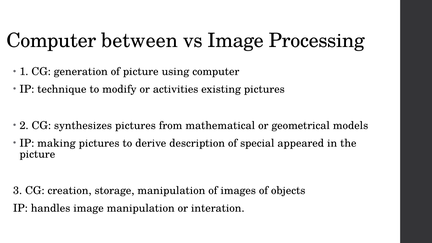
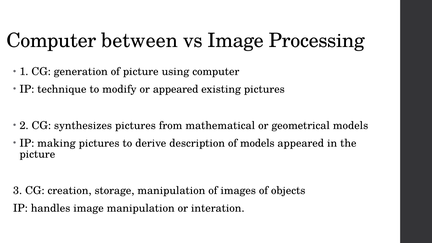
or activities: activities -> appeared (176, 89)
of special: special -> models (257, 143)
